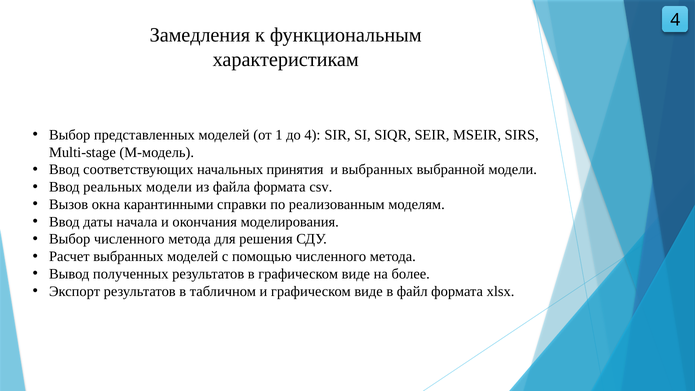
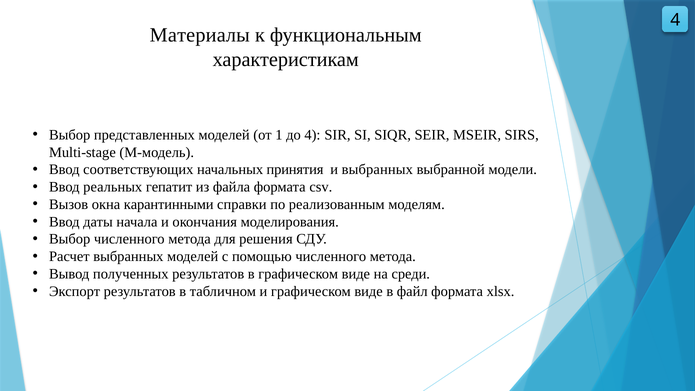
Замедления: Замедления -> Материалы (200, 35)
реальных модели: модели -> гепатит (169, 187)
более: более -> среди (411, 274)
